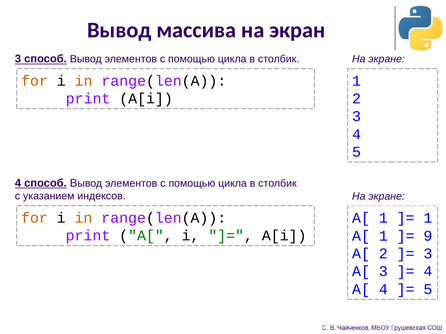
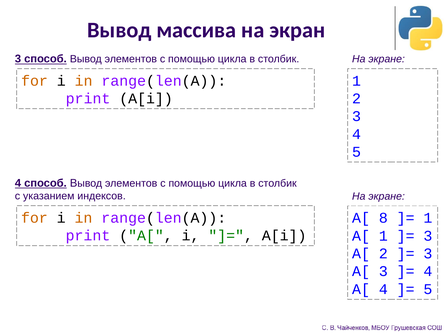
1: 1 -> 8 (383, 218)
9: 9 -> 3 (428, 236)
